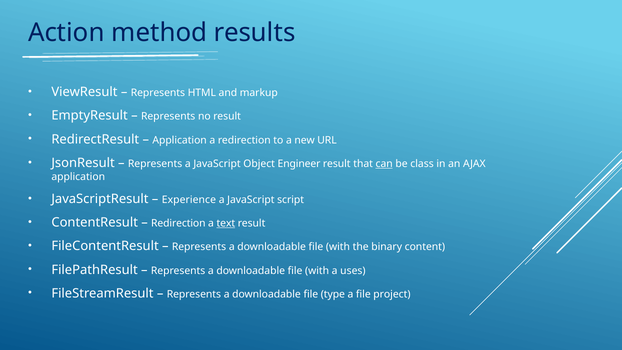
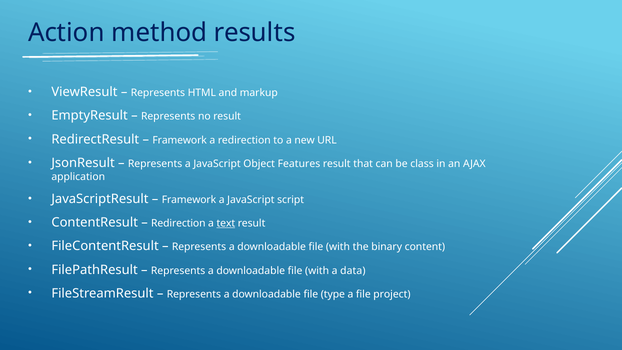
Application: Application -> Framework (180, 140)
Engineer: Engineer -> Features (299, 164)
can underline: present -> none (384, 164)
Experience: Experience -> Framework (189, 200)
uses: uses -> data (353, 271)
